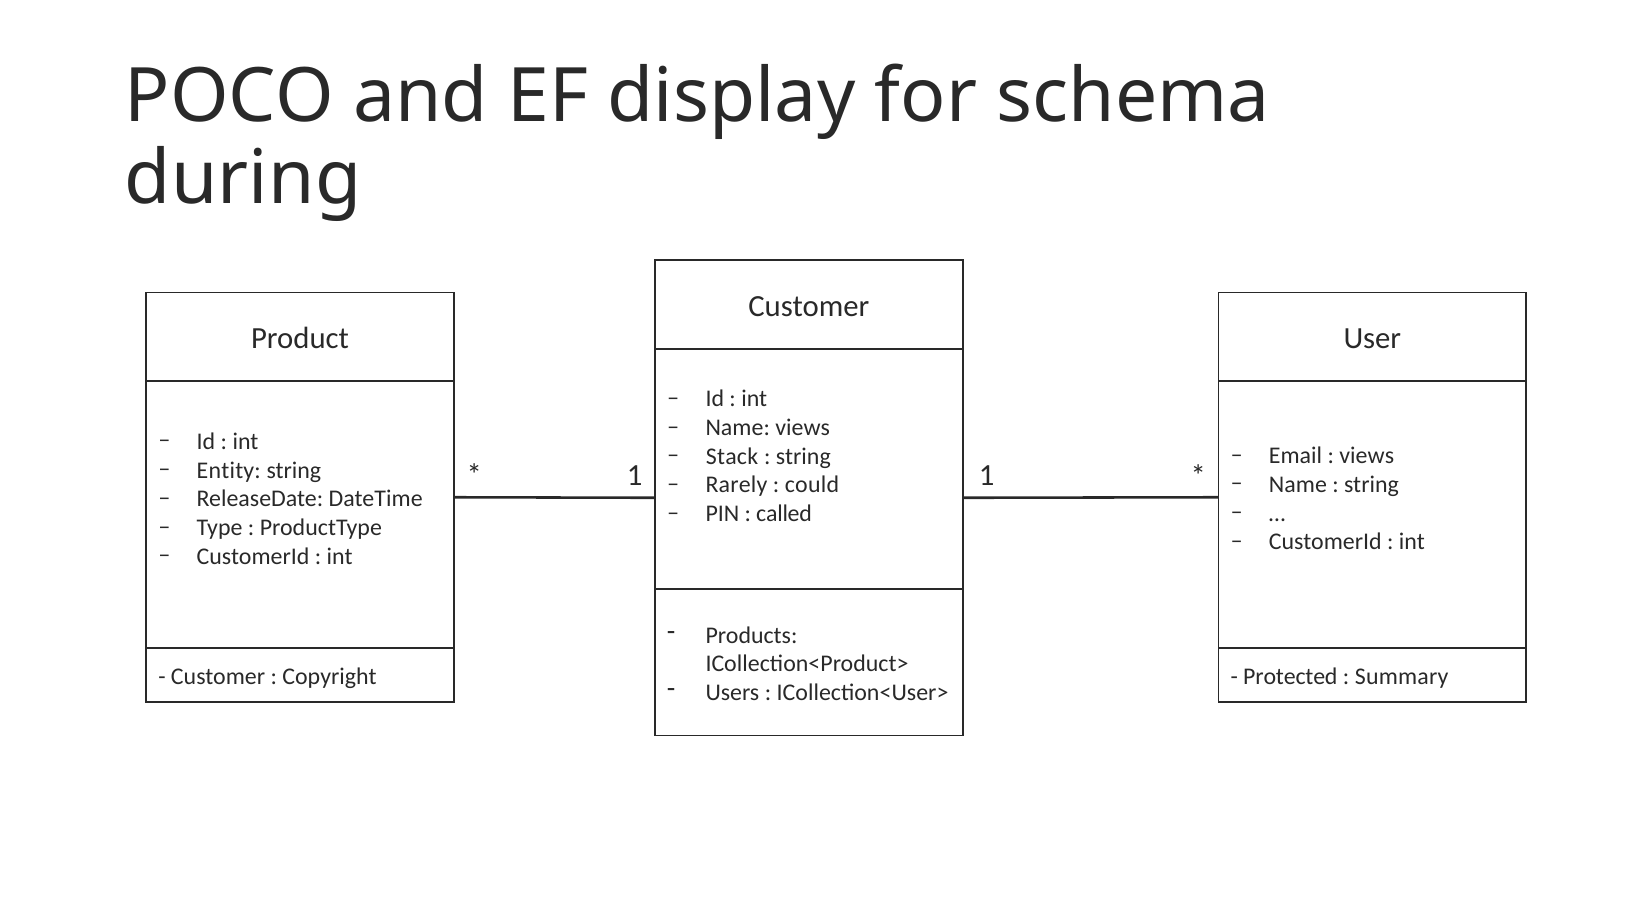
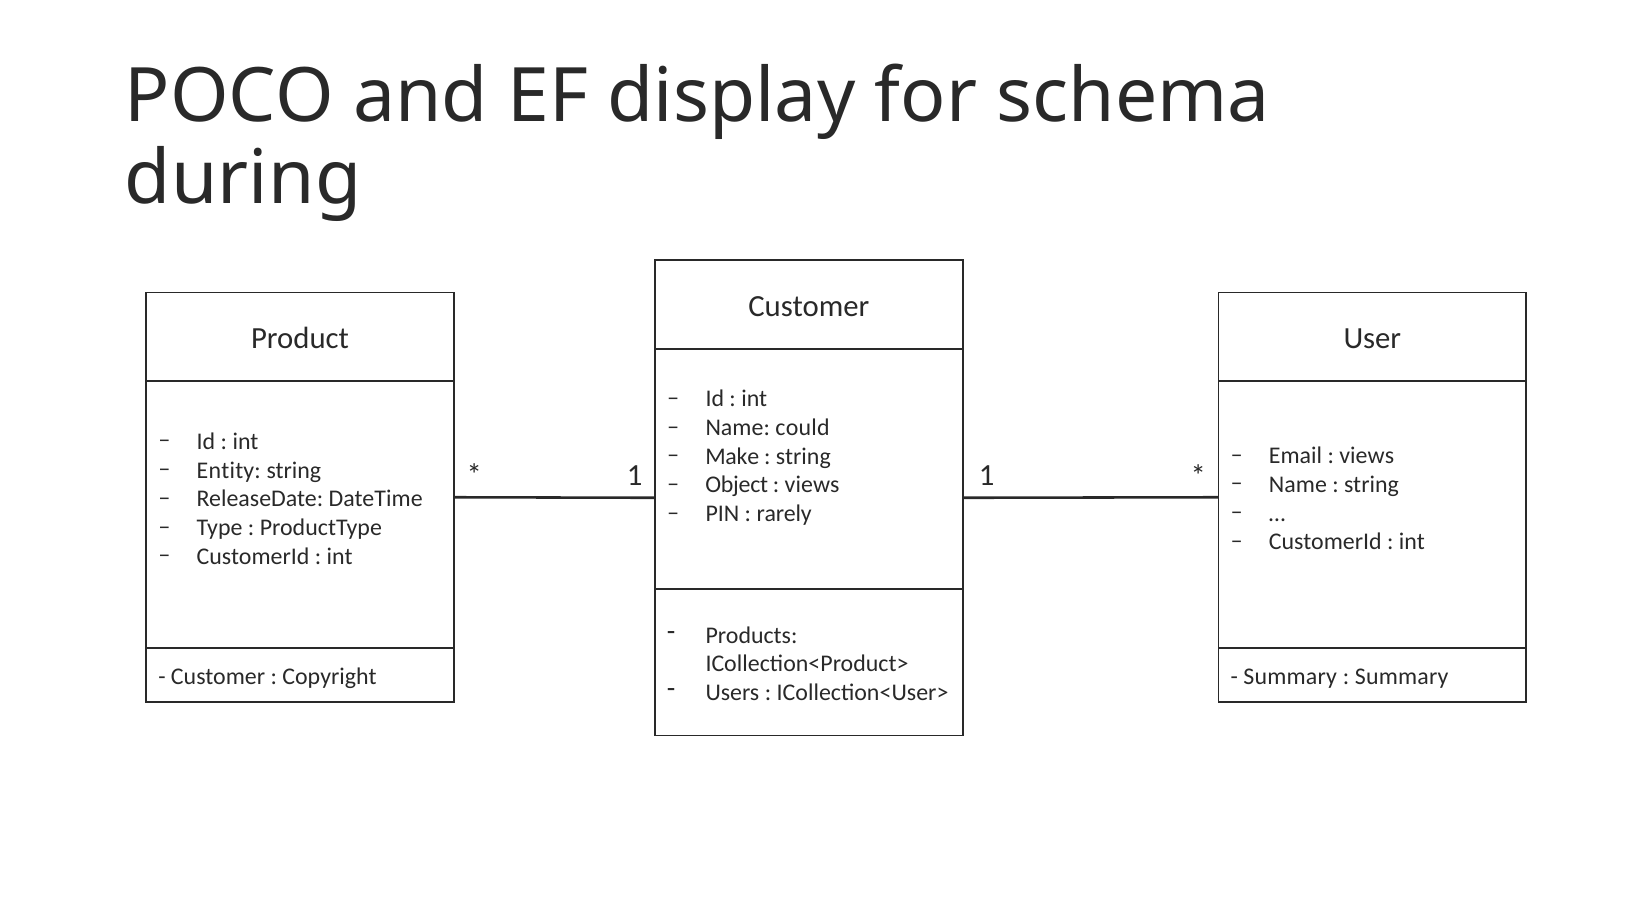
Name views: views -> could (803, 428)
Stack: Stack -> Make (732, 456)
Rarely: Rarely -> Object (737, 485)
could: could -> views (812, 485)
called: called -> rarely (784, 514)
Protected: Protected -> Summary (1290, 677)
